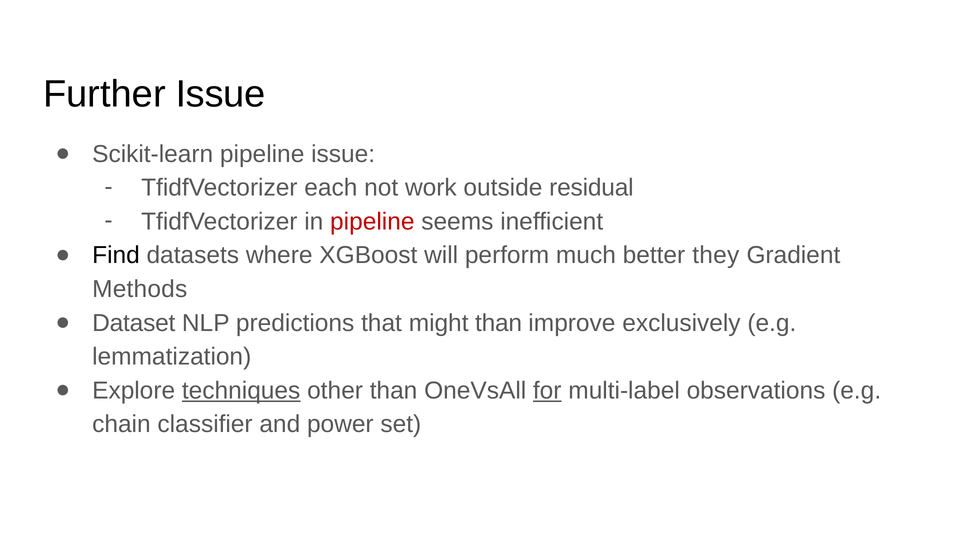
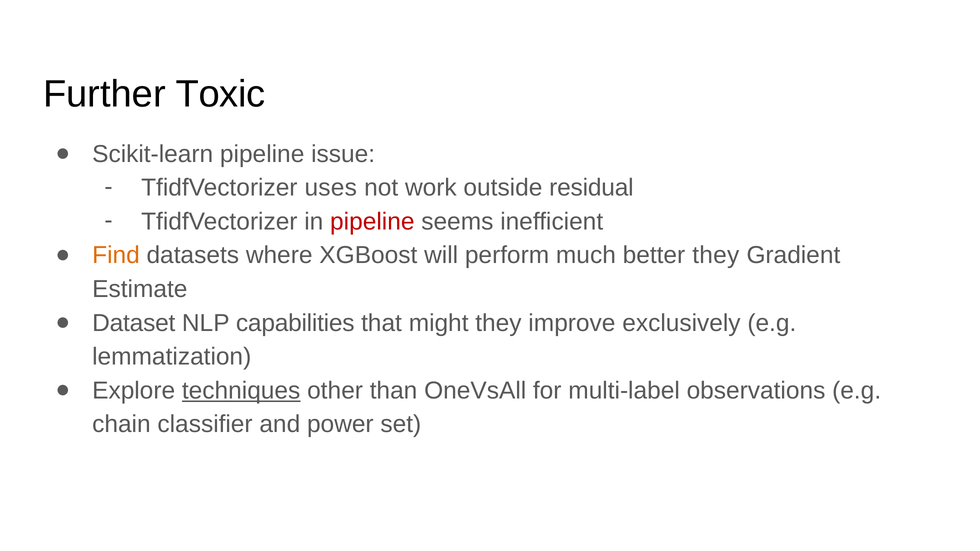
Further Issue: Issue -> Toxic (220, 94)
each: each -> uses (331, 188)
Find colour: black -> orange (116, 256)
Methods: Methods -> Estimate (140, 289)
predictions: predictions -> capabilities (295, 323)
might than: than -> they (498, 323)
for underline: present -> none (547, 391)
